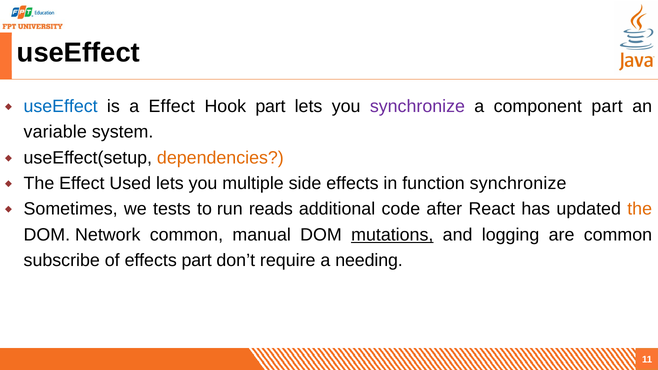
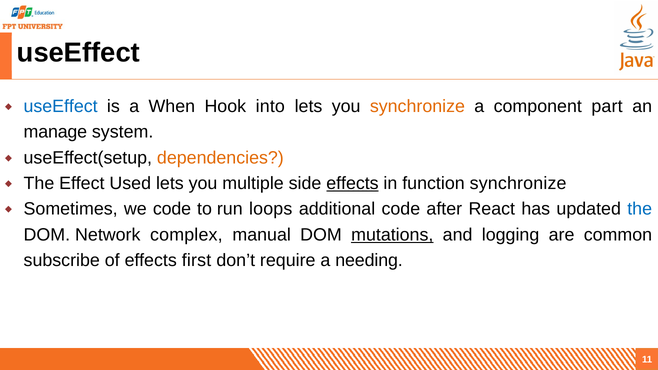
a Effect: Effect -> When (172, 107)
Hook part: part -> into (270, 107)
synchronize colour: purple -> orange (417, 107)
variable: variable -> manage (55, 132)
effects underline: none -> present (352, 183)
we tests: tests -> code (172, 209)
reads: reads -> loops (271, 209)
the colour: orange -> blue (640, 209)
Network common: common -> complex (186, 235)
effects part: part -> first (197, 260)
